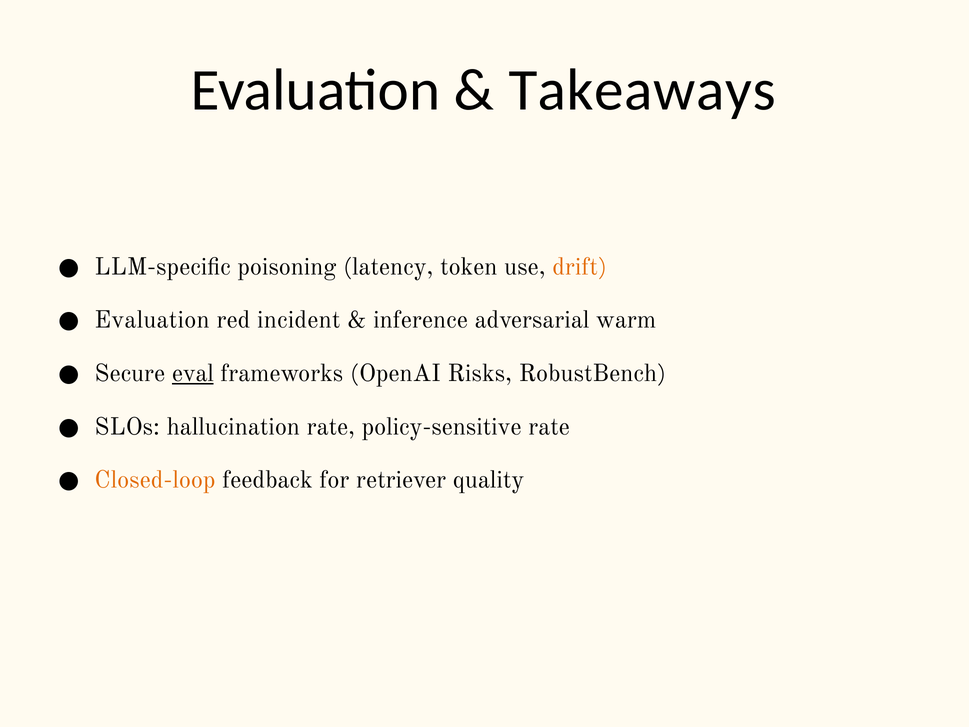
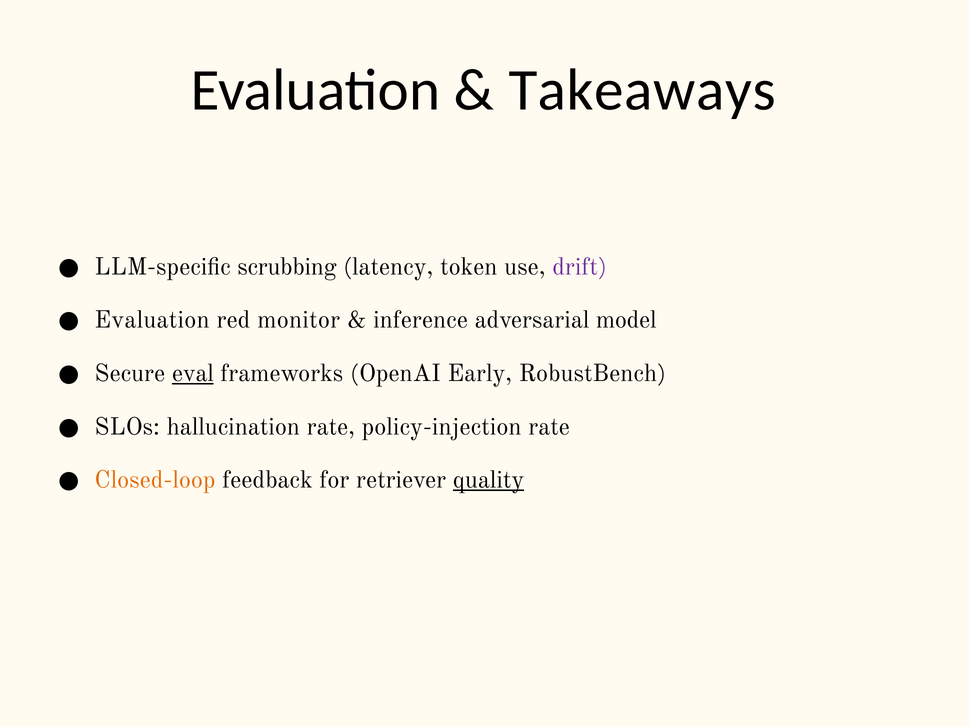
poisoning: poisoning -> scrubbing (287, 267)
drift colour: orange -> purple (580, 267)
incident: incident -> monitor (299, 320)
warm: warm -> model (626, 320)
Risks: Risks -> Early (480, 373)
policy‑sensitive: policy‑sensitive -> policy‑injection (442, 426)
quality underline: none -> present (489, 480)
